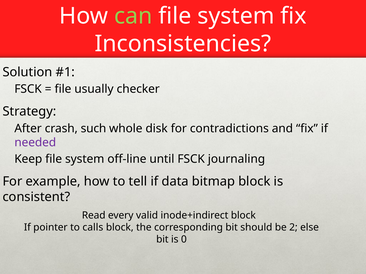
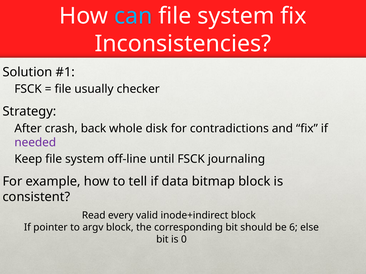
can colour: light green -> light blue (133, 16)
such: such -> back (94, 129)
calls: calls -> argv (93, 228)
2: 2 -> 6 (293, 228)
